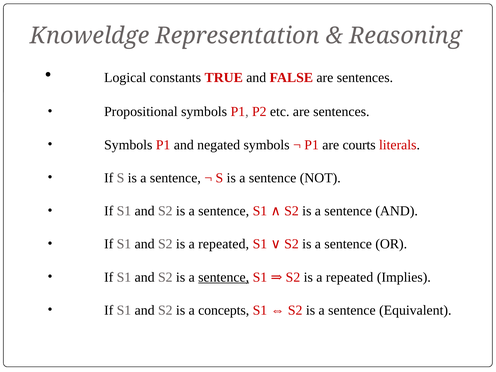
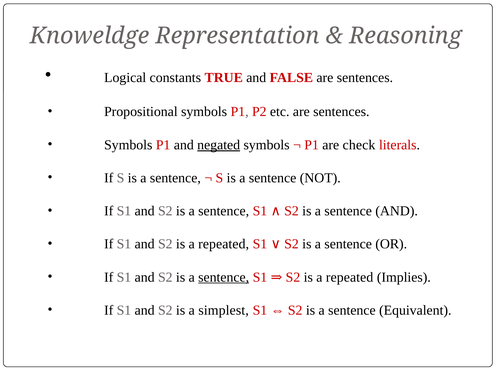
negated underline: none -> present (219, 145)
courts: courts -> check (359, 145)
concepts: concepts -> simplest (224, 310)
